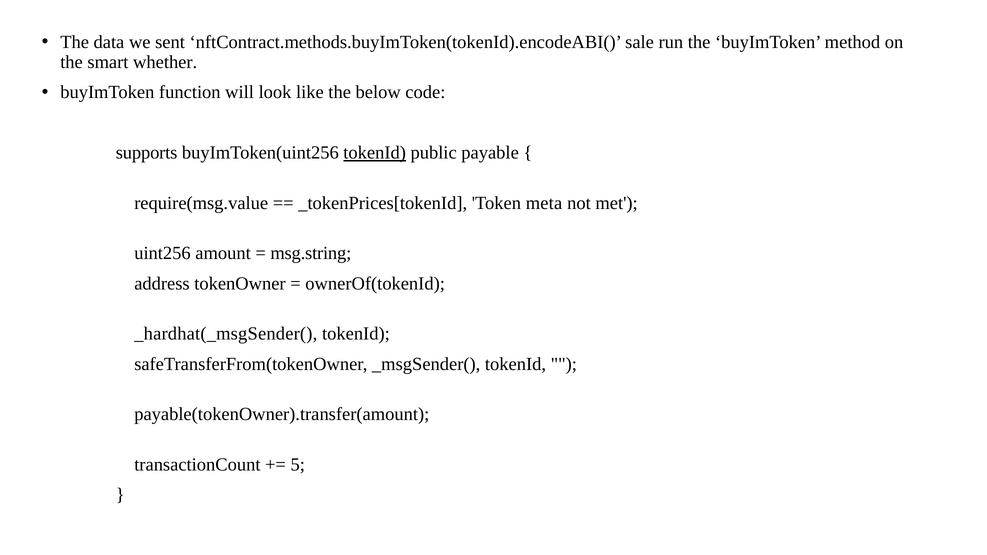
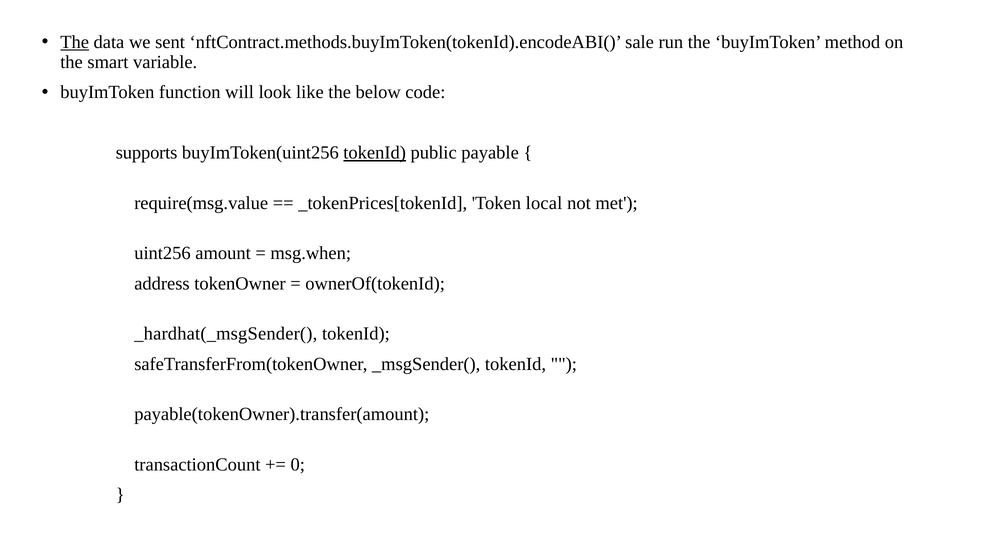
The underline: none -> present (75, 42)
whether: whether -> variable (165, 62)
meta: meta -> local (544, 203)
msg.string: msg.string -> msg.when (311, 253)
5: 5 -> 0 (298, 465)
